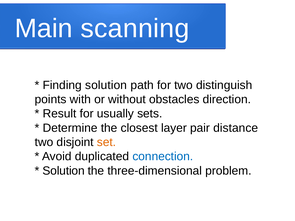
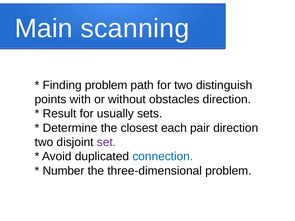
Finding solution: solution -> problem (106, 85)
layer: layer -> each (174, 128)
pair distance: distance -> direction (236, 128)
set colour: orange -> purple (106, 142)
Solution: Solution -> Number (64, 171)
